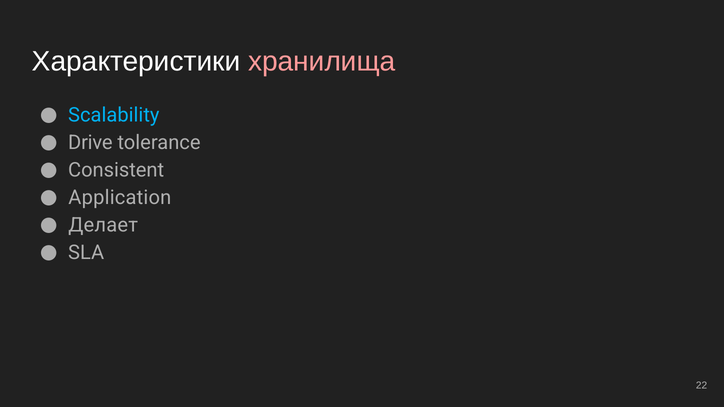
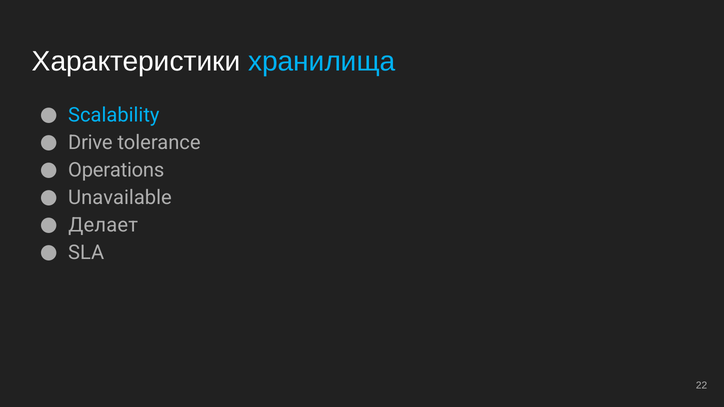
хранилища colour: pink -> light blue (322, 61)
Consistent: Consistent -> Operations (116, 170)
Application: Application -> Unavailable (120, 198)
